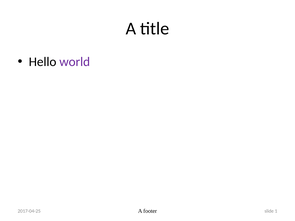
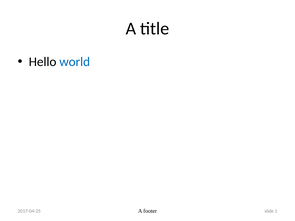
world colour: purple -> blue (75, 62)
